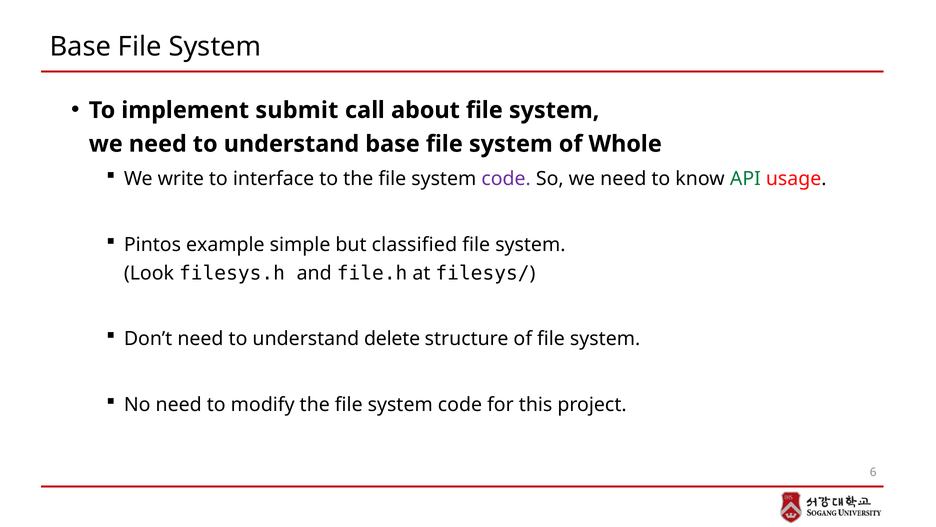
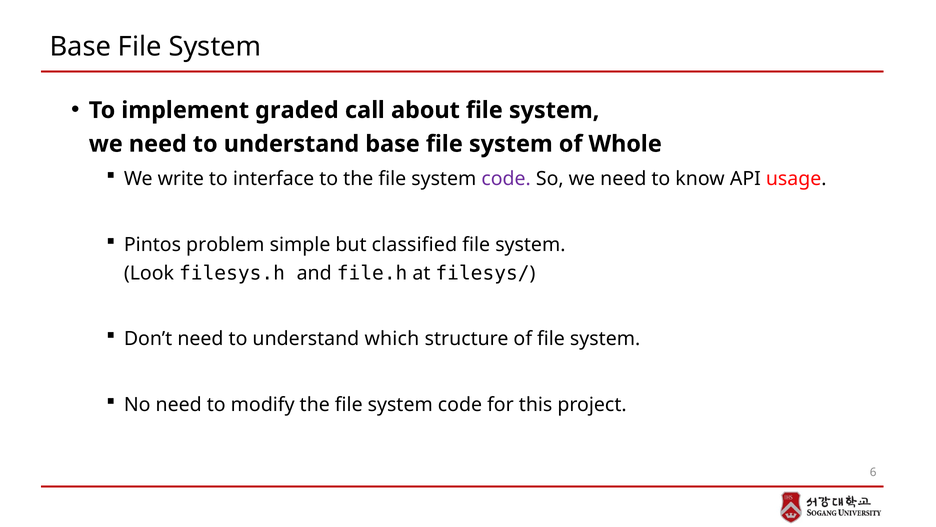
submit: submit -> graded (297, 110)
API colour: green -> black (745, 179)
example: example -> problem (225, 245)
delete: delete -> which (392, 339)
